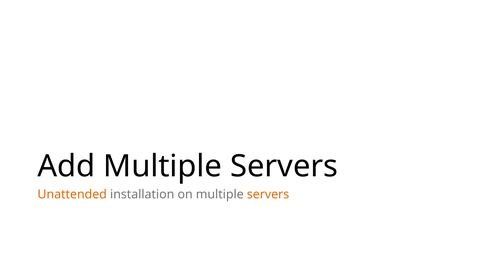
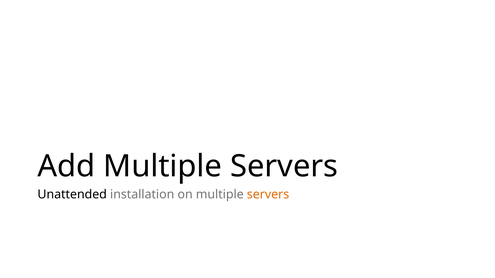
Unattended colour: orange -> black (72, 195)
